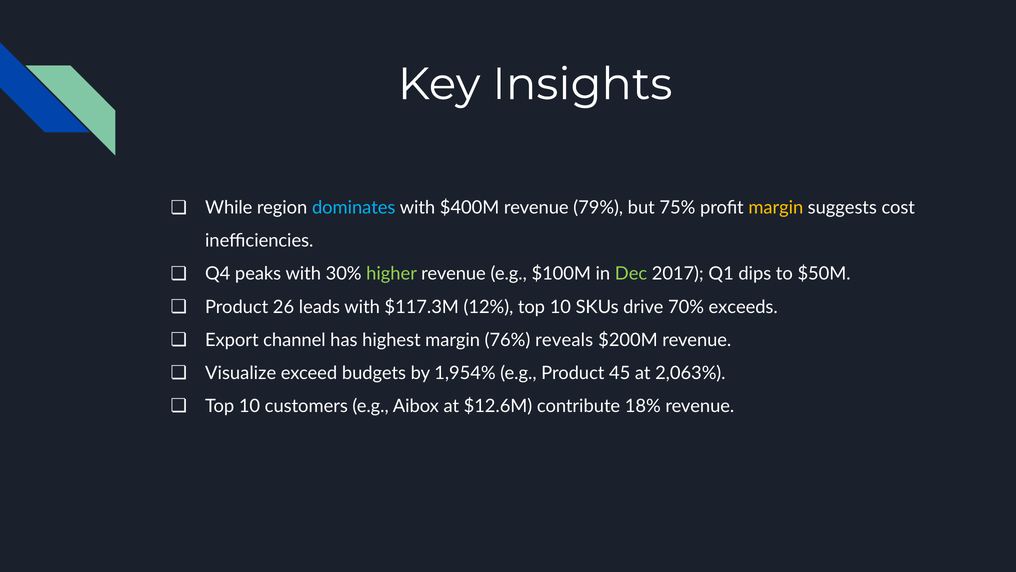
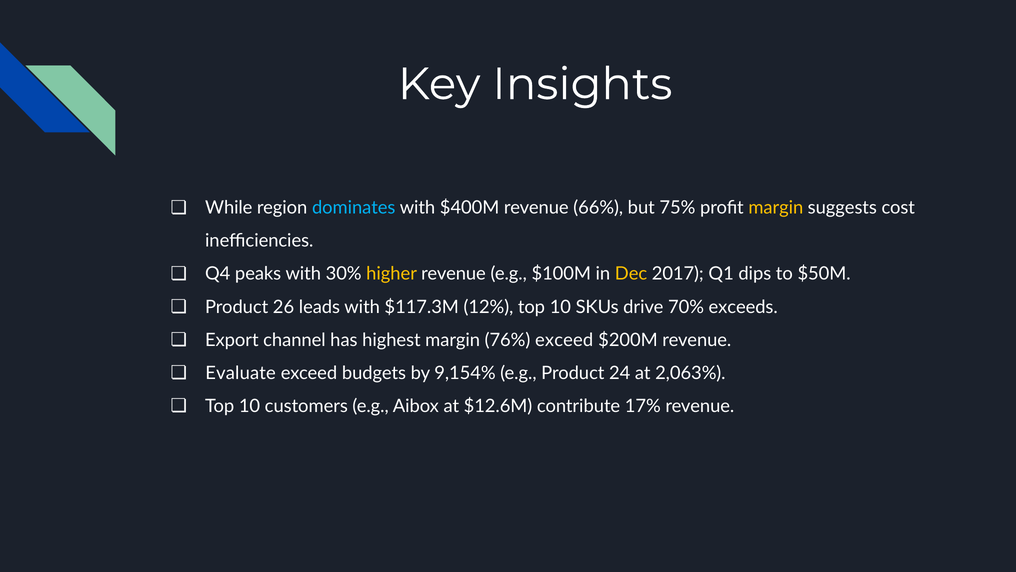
79%: 79% -> 66% (598, 208)
higher colour: light green -> yellow (392, 274)
Dec colour: light green -> yellow (631, 274)
76% reveals: reveals -> exceed (564, 340)
Visualize: Visualize -> Evaluate (241, 373)
1,954%: 1,954% -> 9,154% (465, 373)
45: 45 -> 24 (620, 373)
18%: 18% -> 17% (643, 406)
